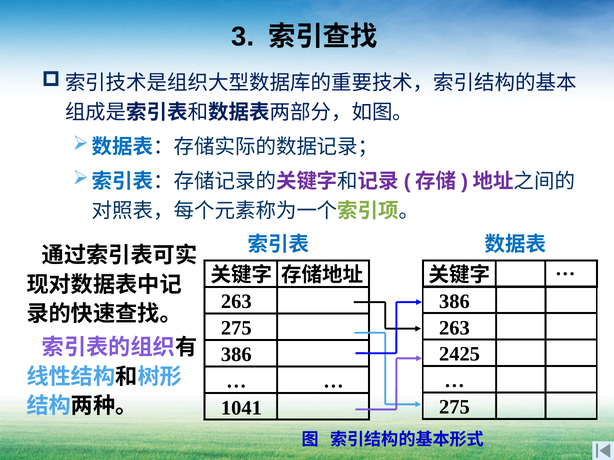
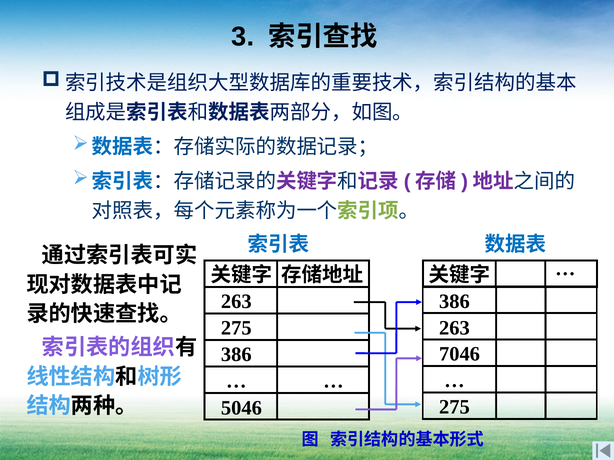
2425: 2425 -> 7046 (460, 355)
1041: 1041 -> 5046 (241, 408)
